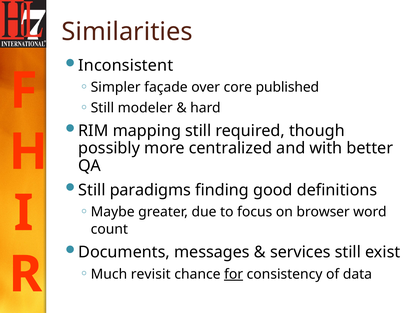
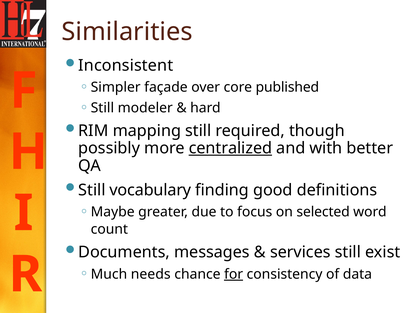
centralized underline: none -> present (230, 148)
paradigms: paradigms -> vocabulary (150, 190)
browser: browser -> selected (323, 212)
revisit: revisit -> needs (151, 274)
